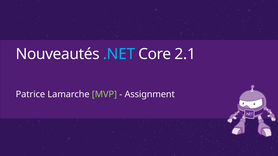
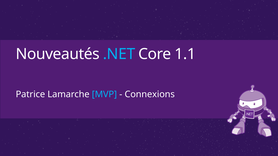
2.1: 2.1 -> 1.1 (185, 54)
MVP colour: light green -> light blue (104, 94)
Assignment: Assignment -> Connexions (150, 94)
